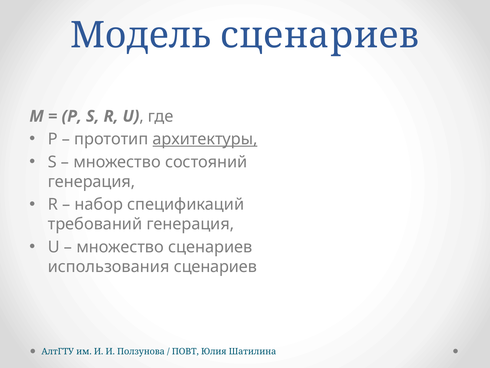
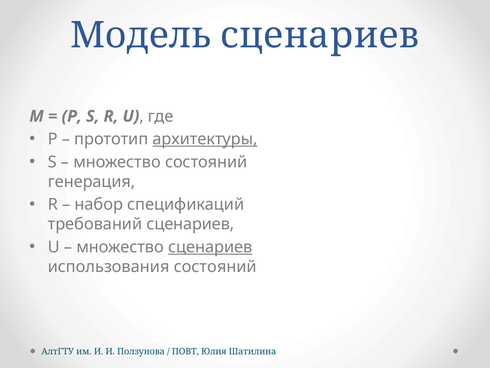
требований генерация: генерация -> сценариев (190, 224)
сценариев underline: none -> present (210, 247)
использования сценариев: сценариев -> состояний (215, 266)
